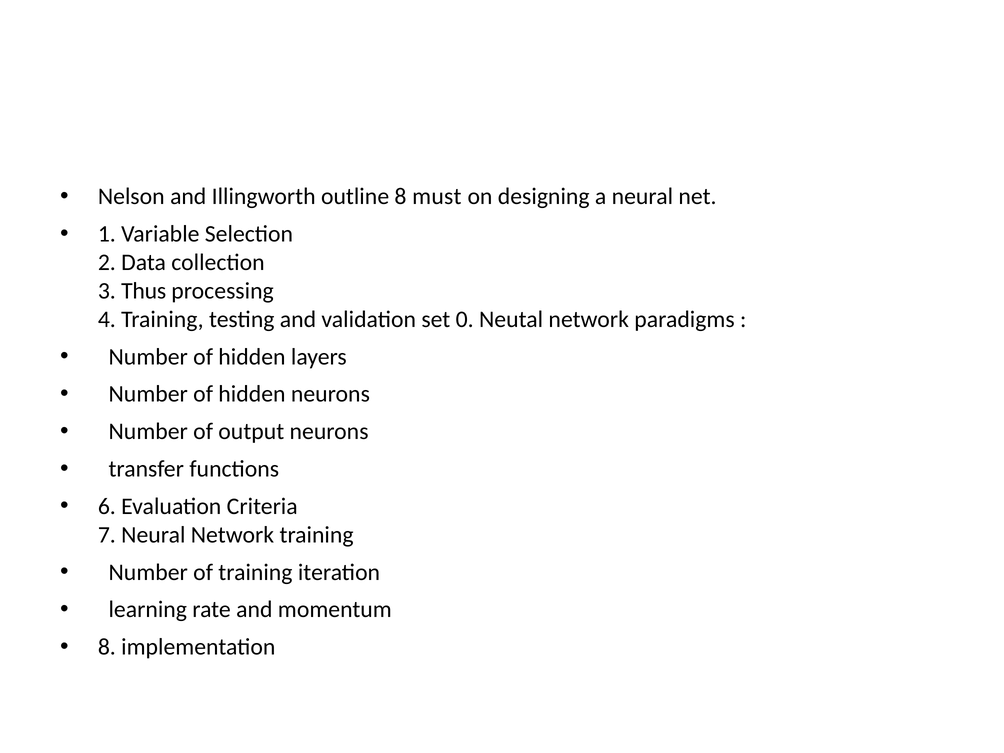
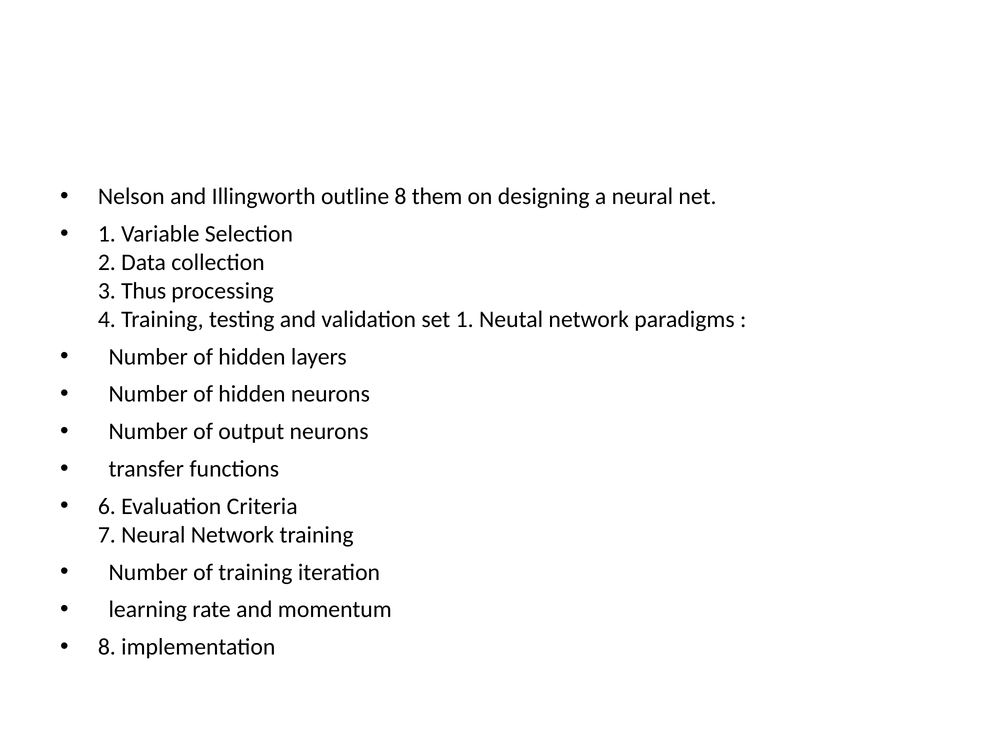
must: must -> them (437, 197)
set 0: 0 -> 1 (465, 319)
